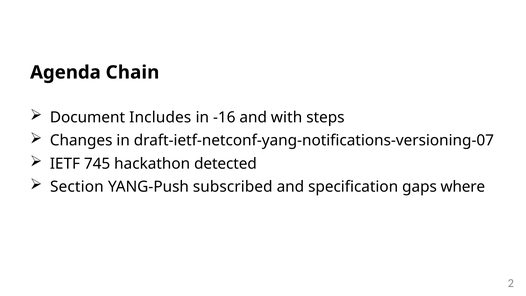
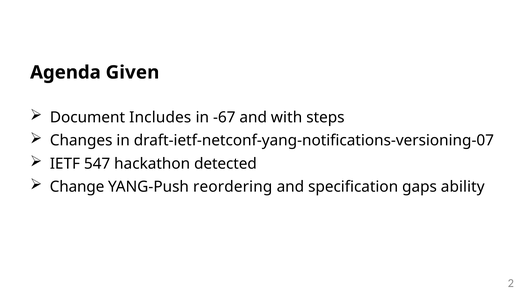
Chain: Chain -> Given (132, 72)
-16: -16 -> -67 (224, 117)
745: 745 -> 547 (97, 164)
Section: Section -> Change (77, 187)
subscribed: subscribed -> reordering (233, 187)
where: where -> ability (463, 187)
